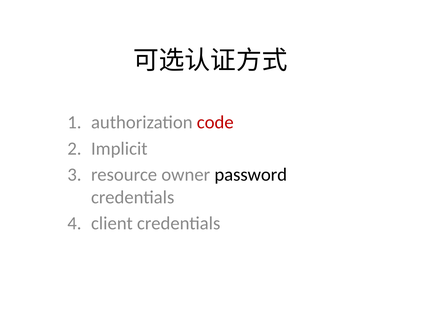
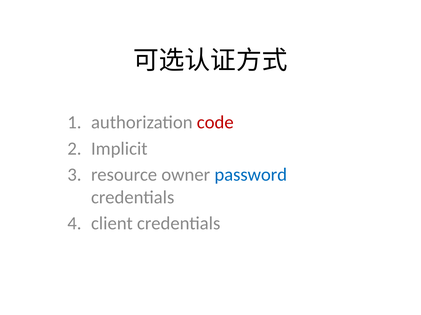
password colour: black -> blue (251, 175)
